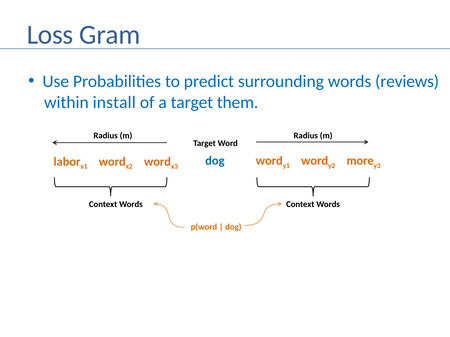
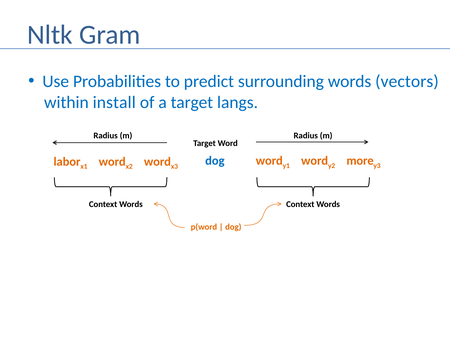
Loss: Loss -> Nltk (50, 35)
reviews: reviews -> vectors (407, 81)
them: them -> langs (238, 102)
